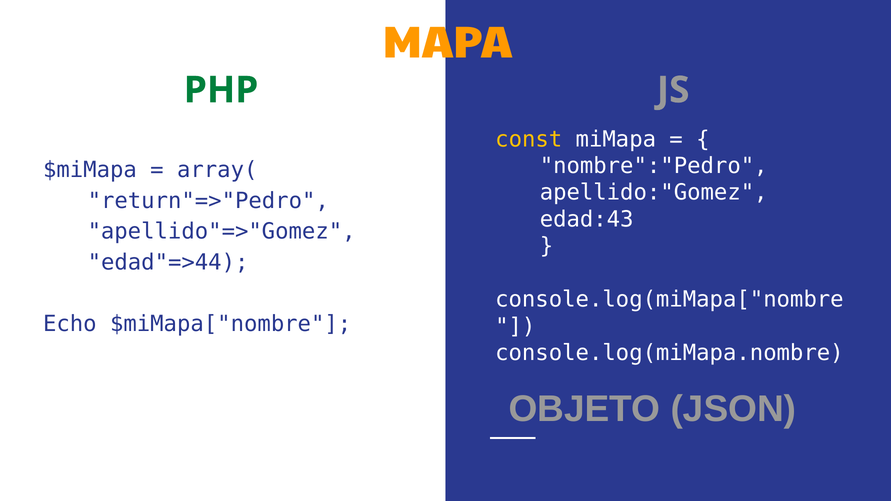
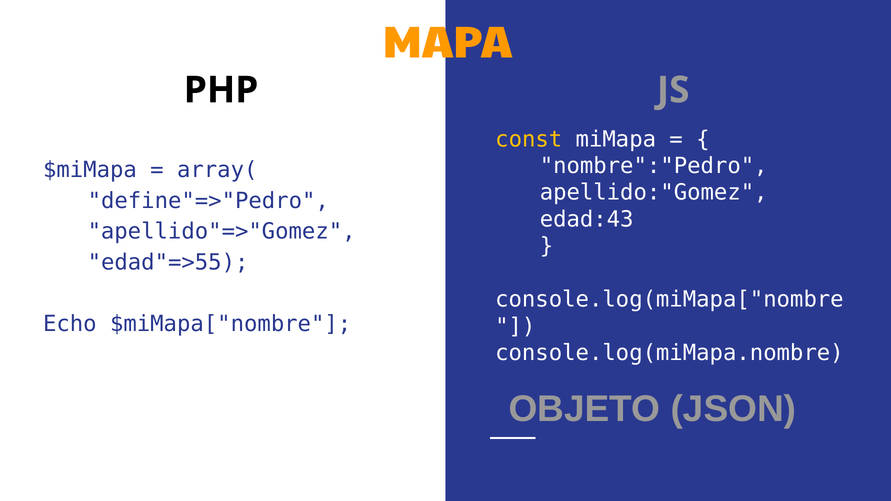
PHP colour: green -> black (221, 90)
return"=>"Pedro: return"=>"Pedro -> define"=>"Pedro (208, 201)
edad"=>44: edad"=>44 -> edad"=>55 (168, 262)
